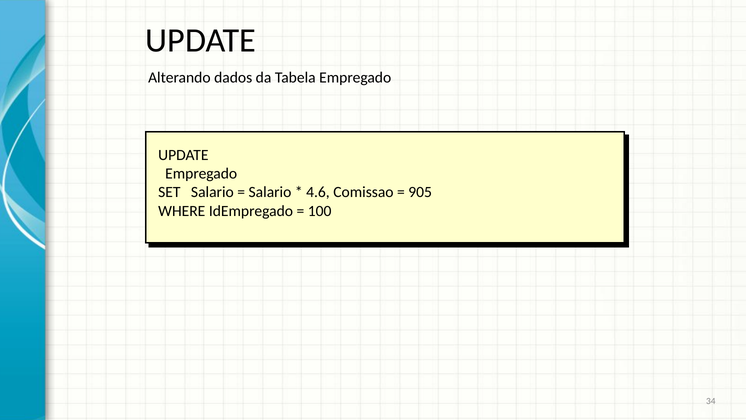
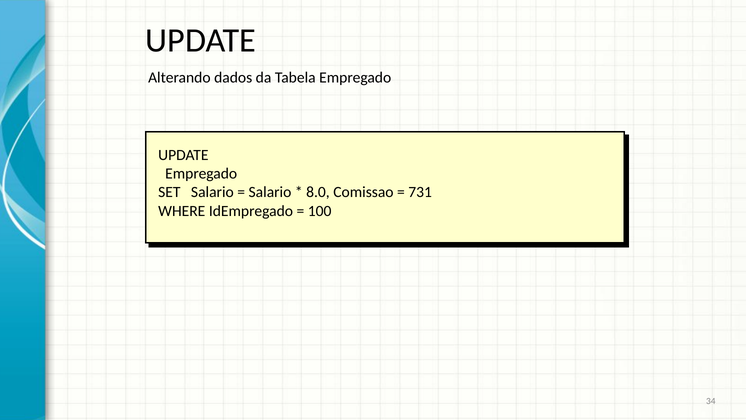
4.6: 4.6 -> 8.0 (318, 192)
905: 905 -> 731 (420, 192)
